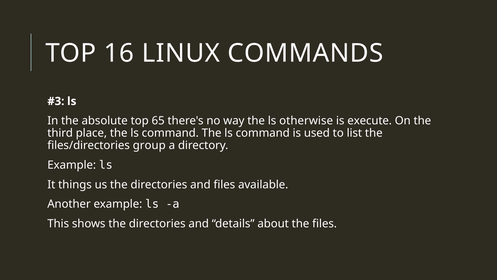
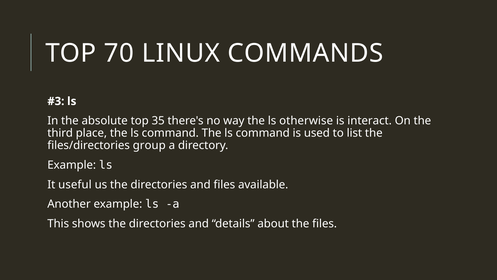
16: 16 -> 70 (119, 53)
65: 65 -> 35 (158, 121)
execute: execute -> interact (370, 121)
things: things -> useful (75, 184)
